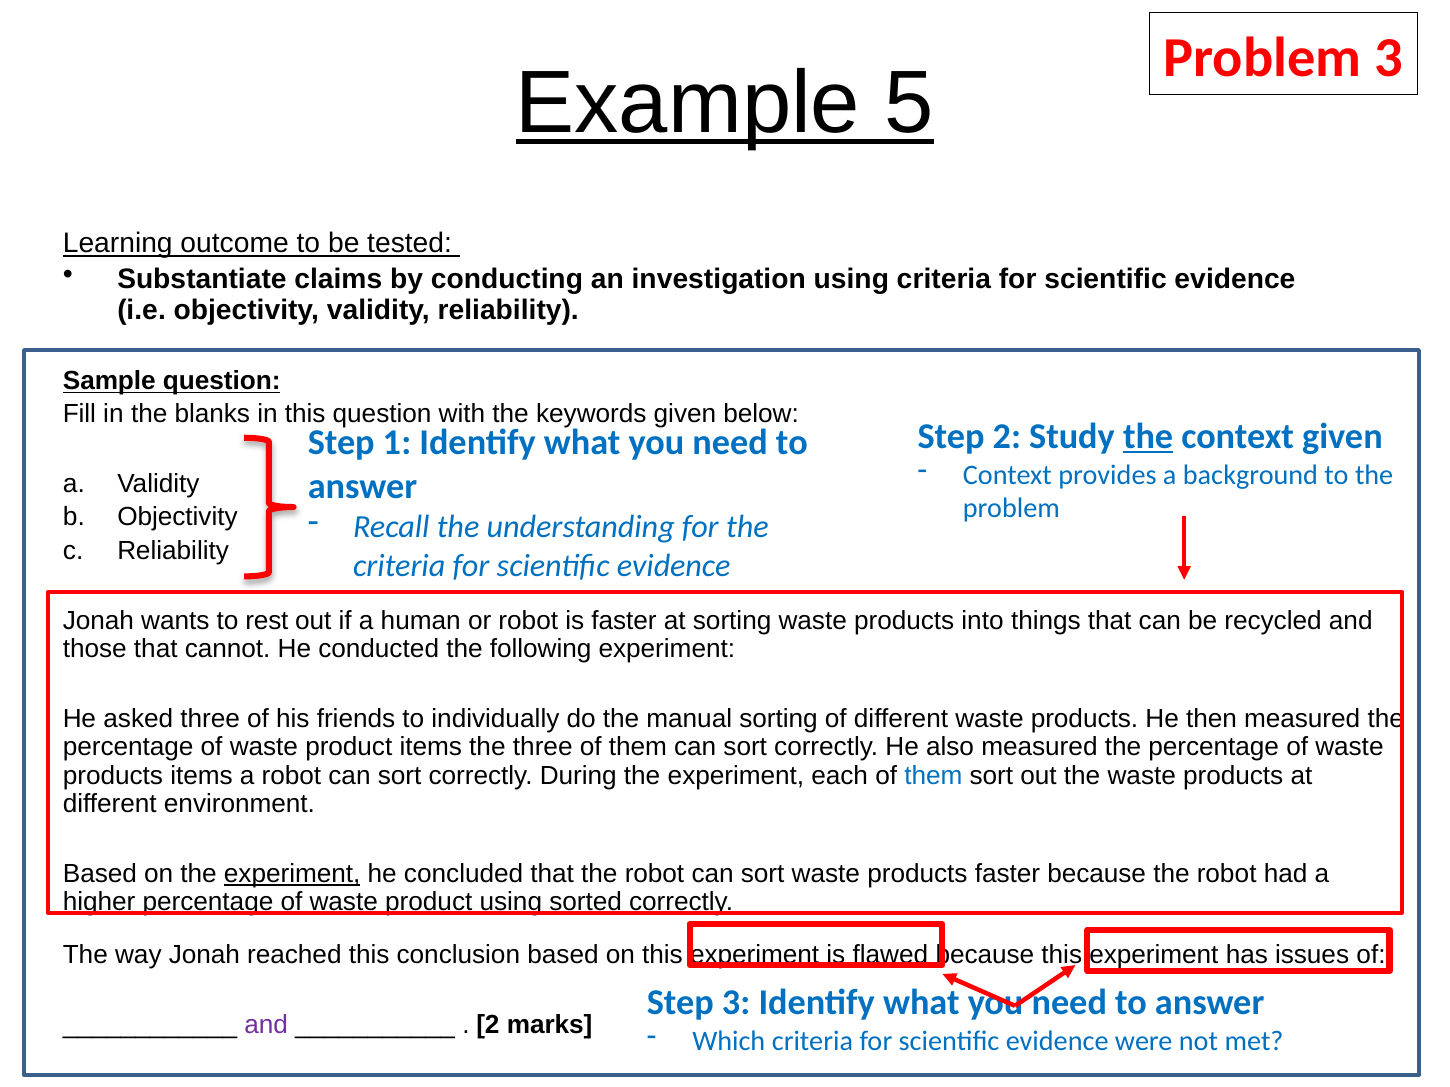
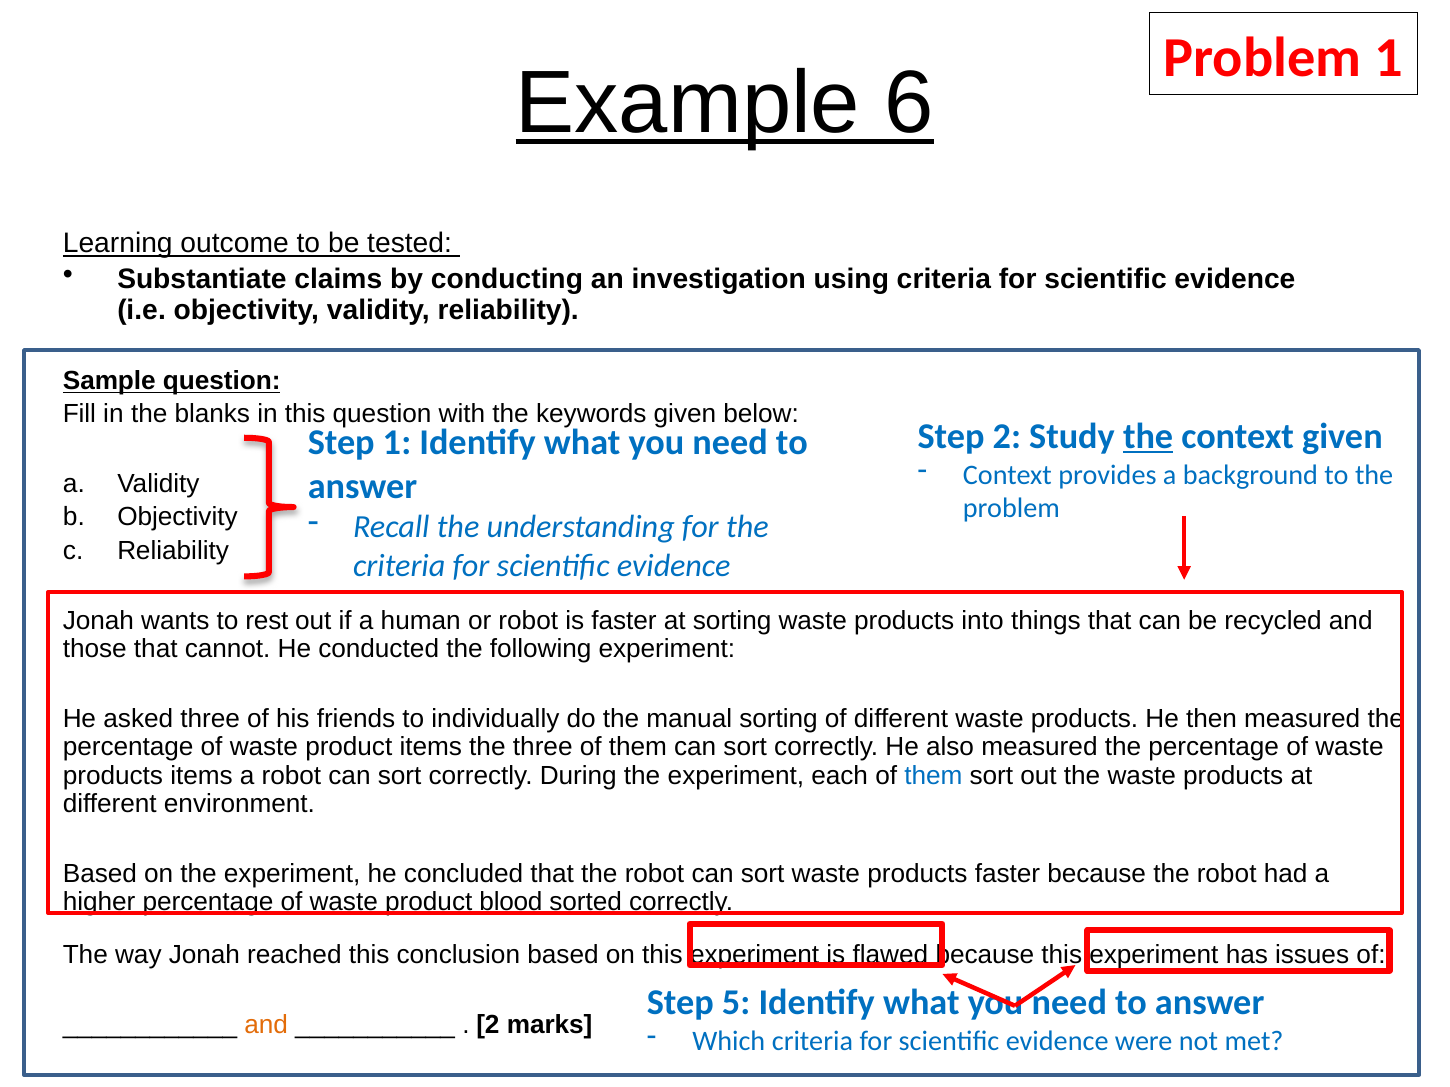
Problem 3: 3 -> 1 (1388, 58)
5: 5 -> 6 (909, 103)
experiment underline: present -> none (292, 874)
product using: using -> blood (511, 902)
Step 3: 3 -> 5 (736, 1003)
and colour: purple -> orange (266, 1025)
